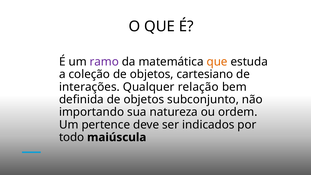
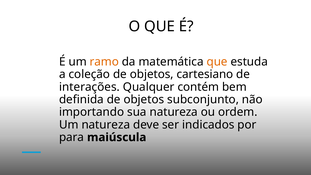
ramo colour: purple -> orange (104, 62)
relação: relação -> contém (198, 87)
Um pertence: pertence -> natureza (106, 125)
todo: todo -> para (72, 137)
